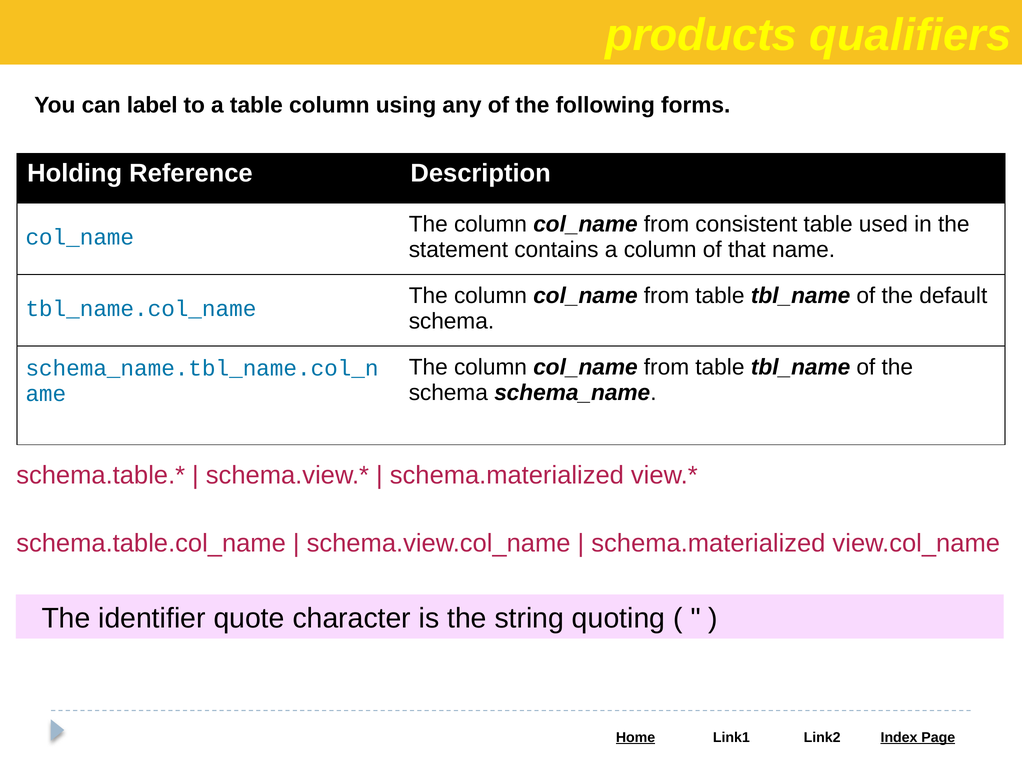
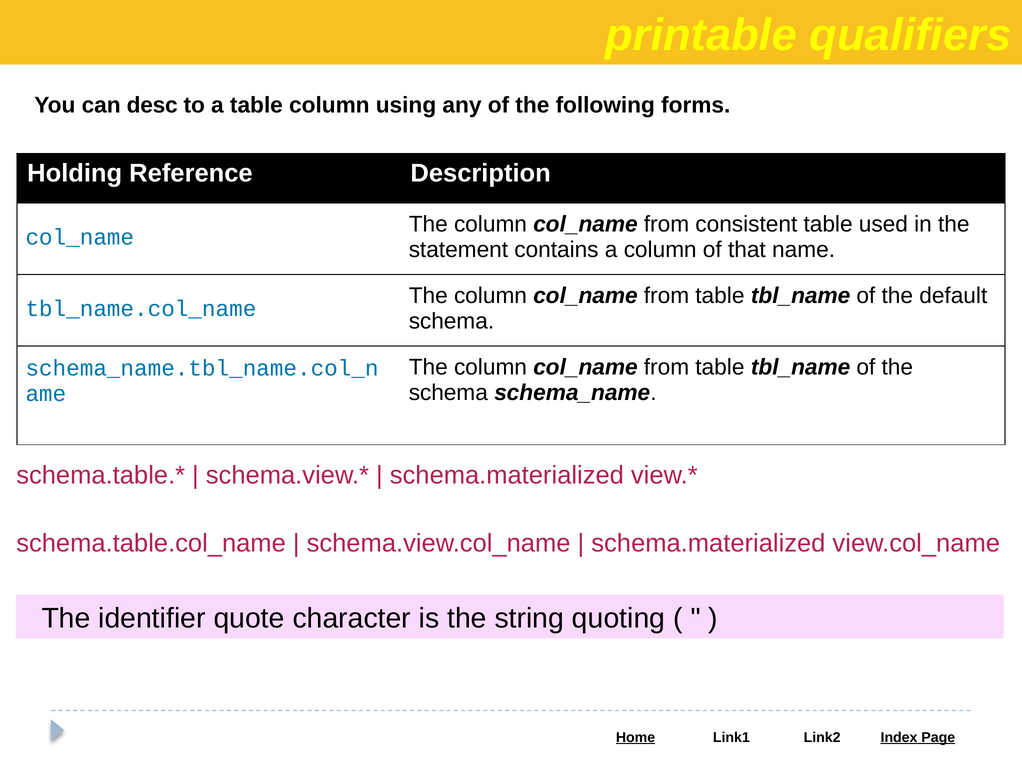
products: products -> printable (701, 35)
label: label -> desc (152, 105)
